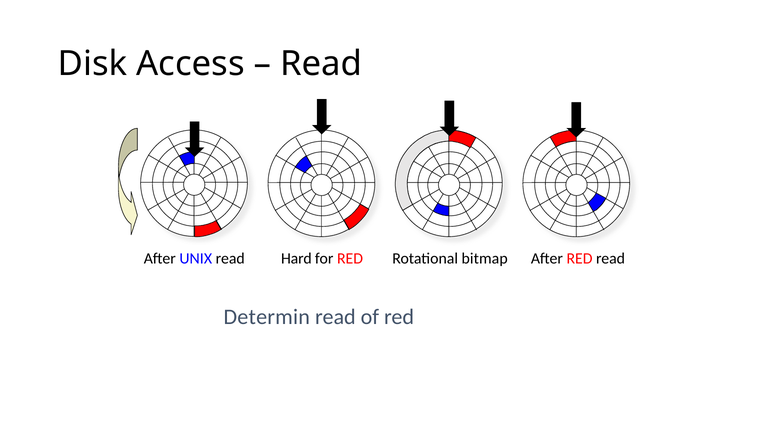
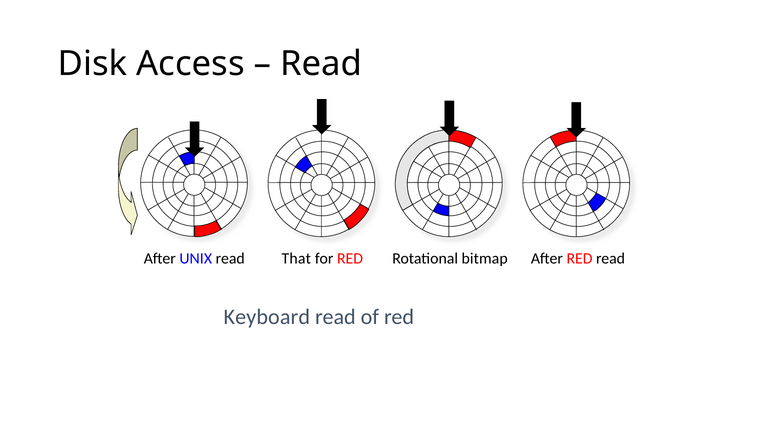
Hard: Hard -> That (296, 259)
Determin: Determin -> Keyboard (267, 317)
